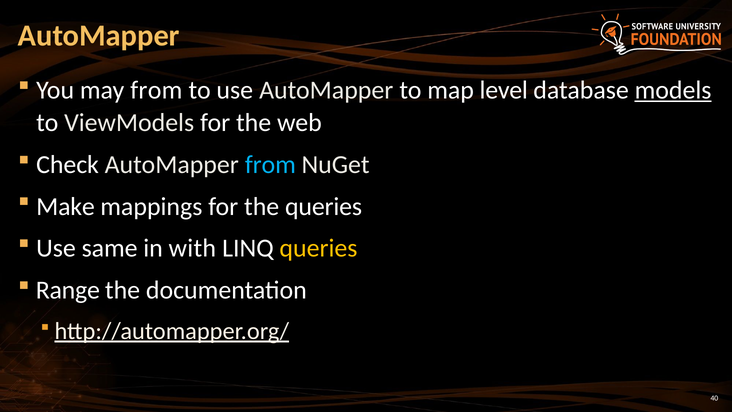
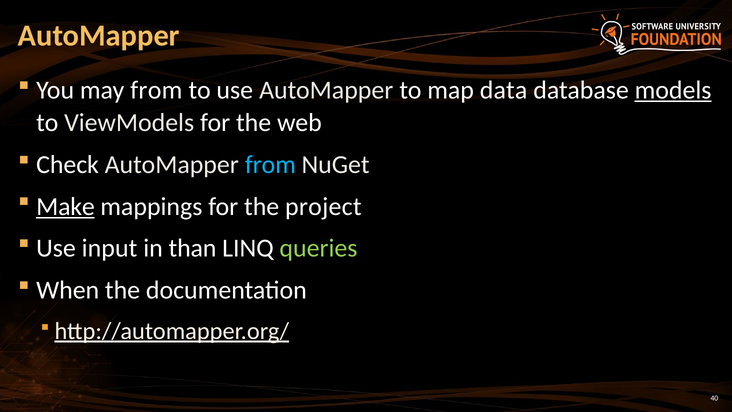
level: level -> data (504, 90)
Make underline: none -> present (66, 206)
the queries: queries -> project (323, 206)
same: same -> input (110, 248)
with: with -> than (193, 248)
queries colour: yellow -> light green (318, 248)
Range: Range -> When (68, 290)
